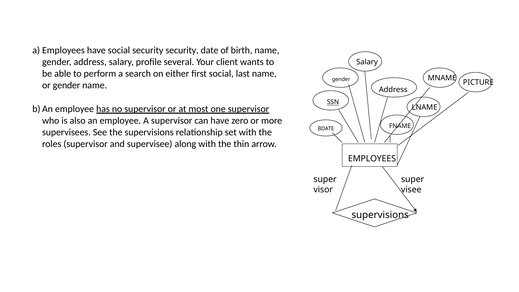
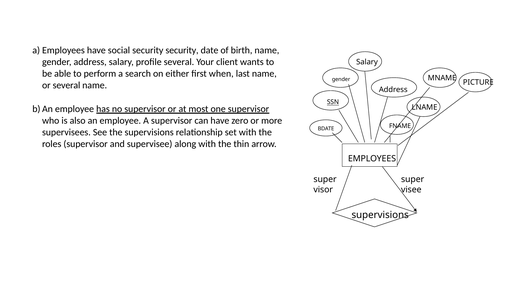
first social: social -> when (221, 74)
or gender: gender -> several (66, 85)
